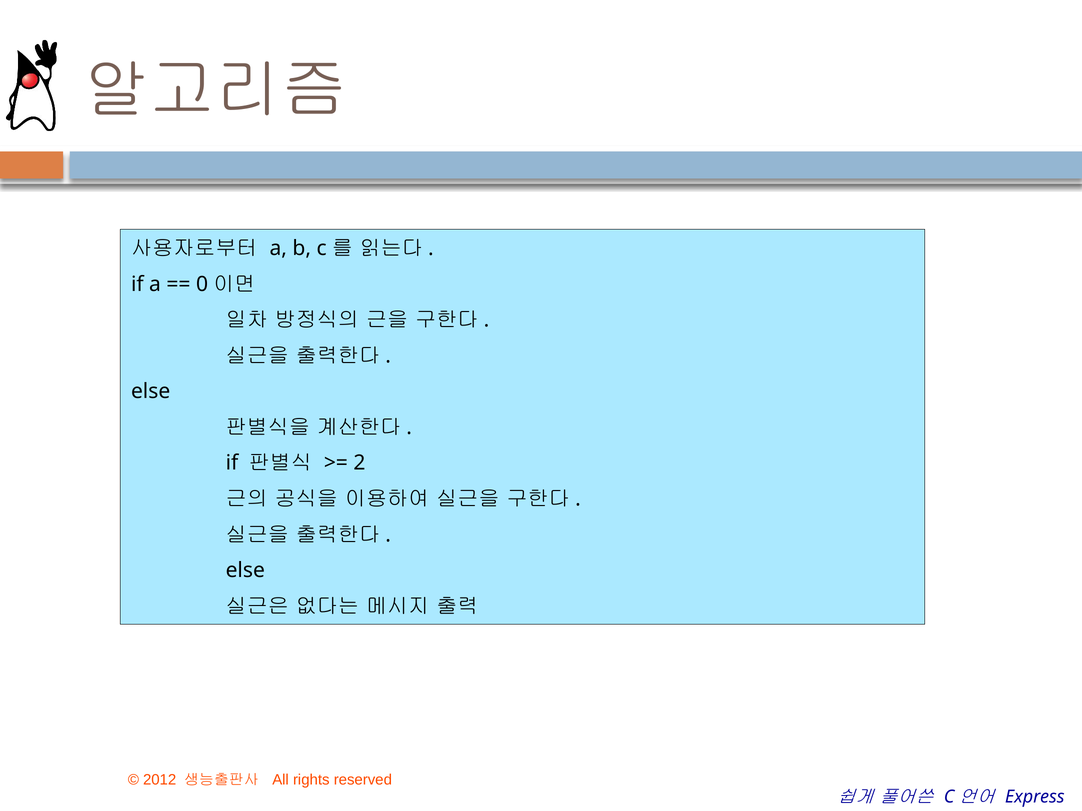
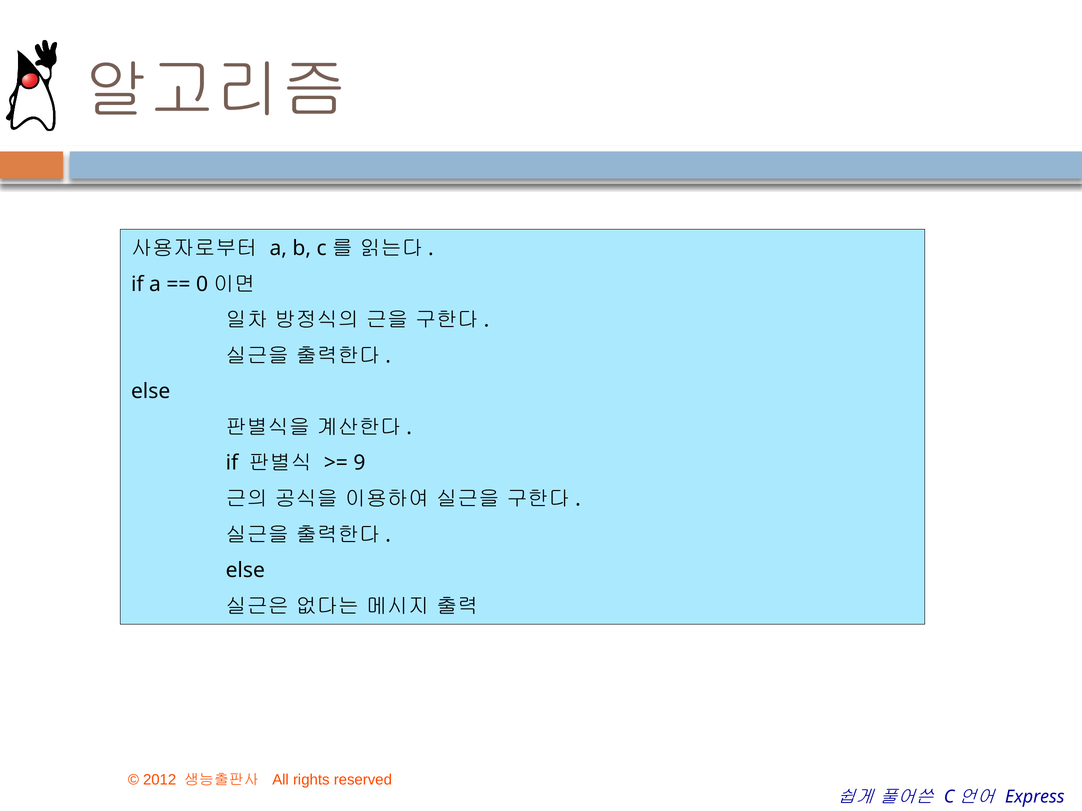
2: 2 -> 9 (359, 463)
